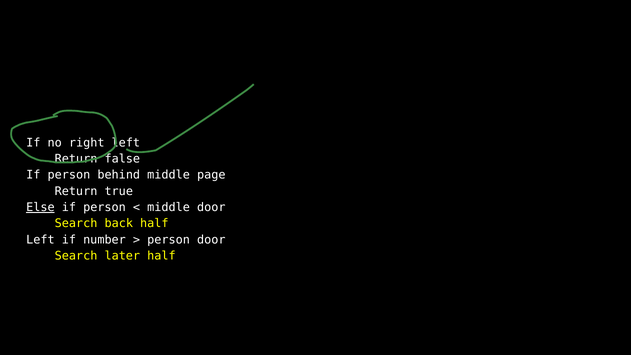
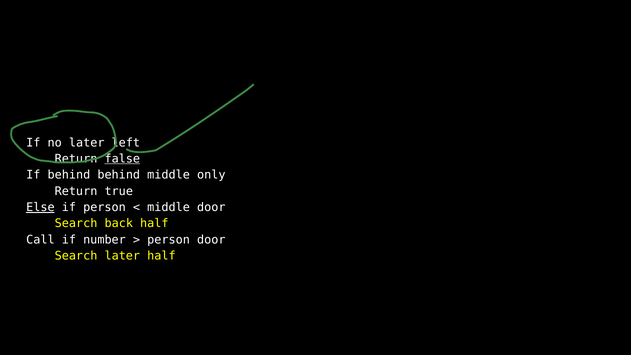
no right: right -> later (87, 143)
false underline: none -> present (122, 159)
person: person -> behind (69, 175)
page: page -> only (211, 175)
Left: Left -> Call (40, 240)
